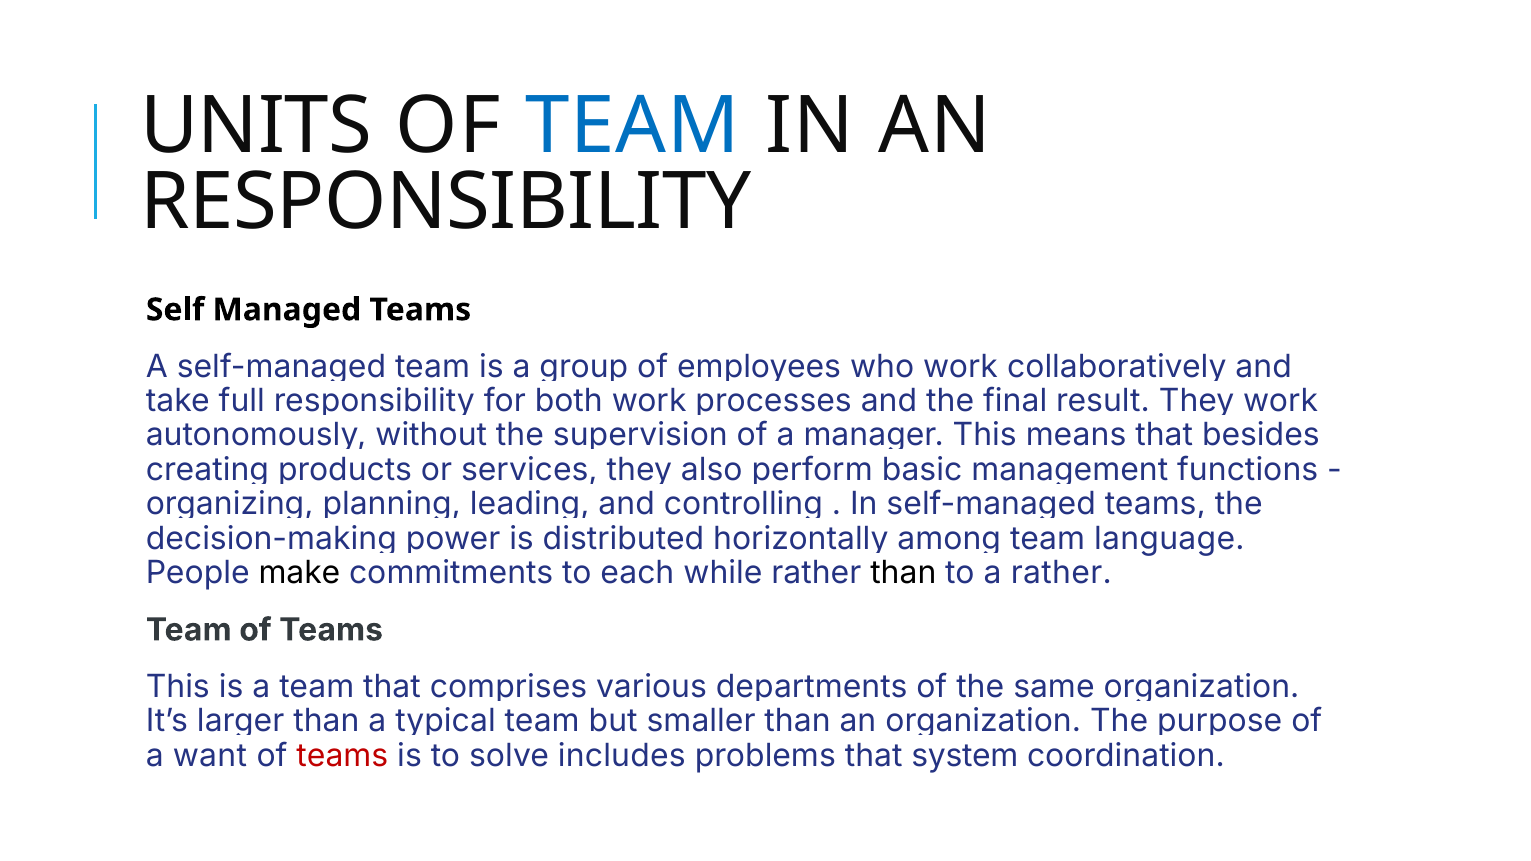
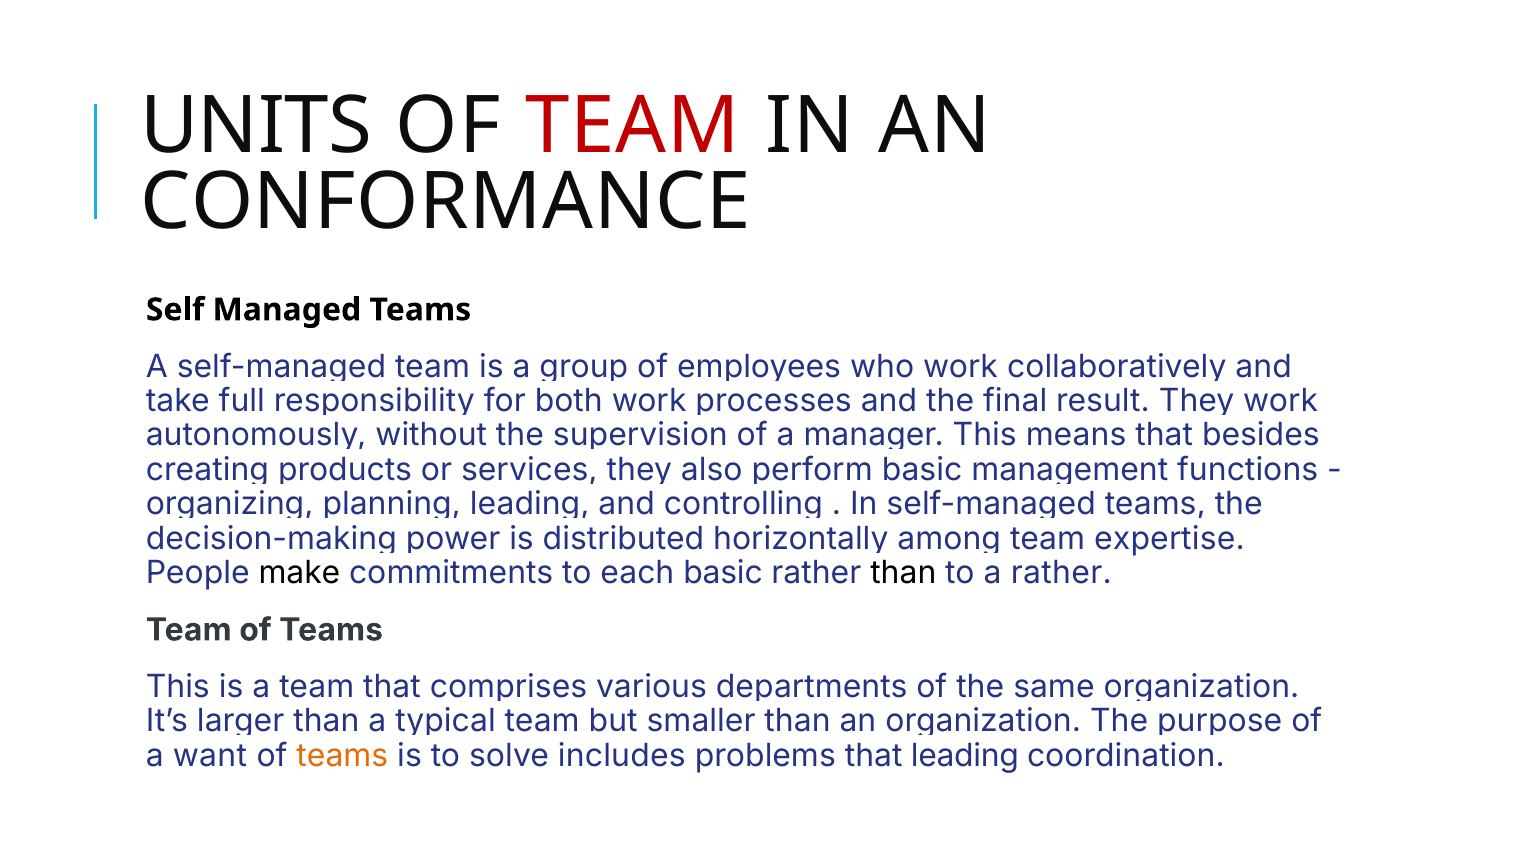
TEAM colour: blue -> red (633, 126)
RESPONSIBILITY: RESPONSIBILITY -> CONFORMANCE (445, 203)
language: language -> expertise (1169, 539)
each while: while -> basic (723, 573)
teams colour: red -> orange (342, 756)
that system: system -> leading (965, 756)
